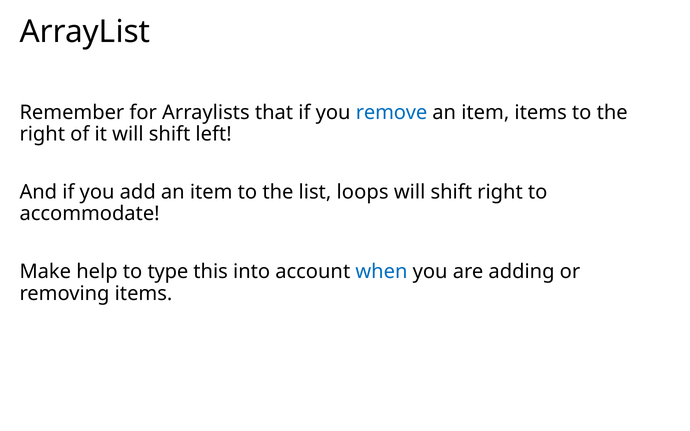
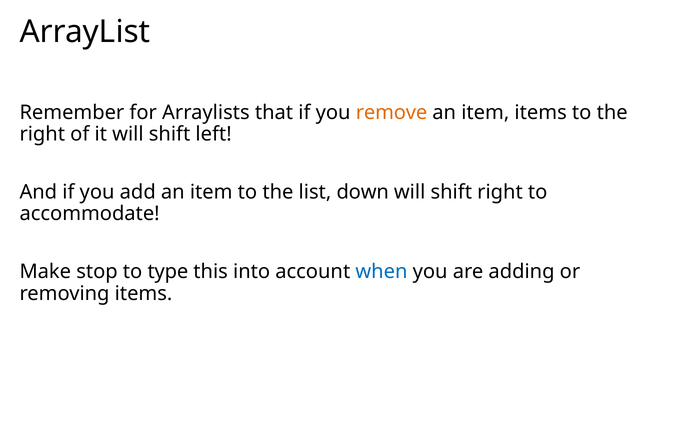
remove colour: blue -> orange (392, 113)
loops: loops -> down (363, 192)
help: help -> stop (97, 272)
